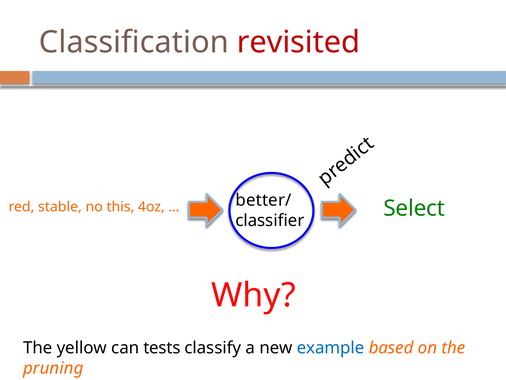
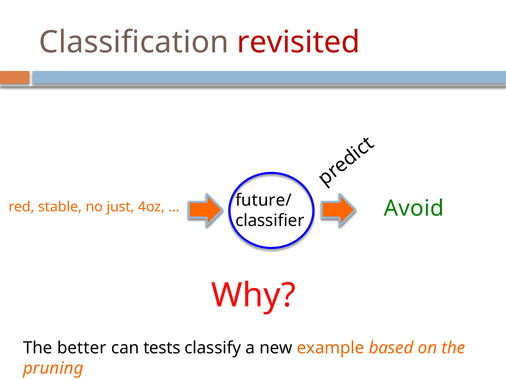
Select: Select -> Avoid (414, 208)
this: this -> just (120, 207)
better/: better/ -> future/ (264, 200)
yellow: yellow -> better (82, 348)
example colour: blue -> orange (331, 348)
